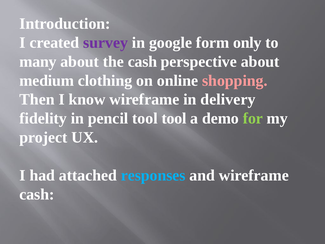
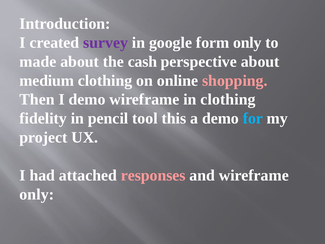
many: many -> made (38, 61)
I know: know -> demo (87, 99)
in delivery: delivery -> clothing (228, 99)
tool tool: tool -> this (174, 118)
for colour: light green -> light blue (253, 118)
responses colour: light blue -> pink (153, 175)
cash: cash -> only (37, 194)
